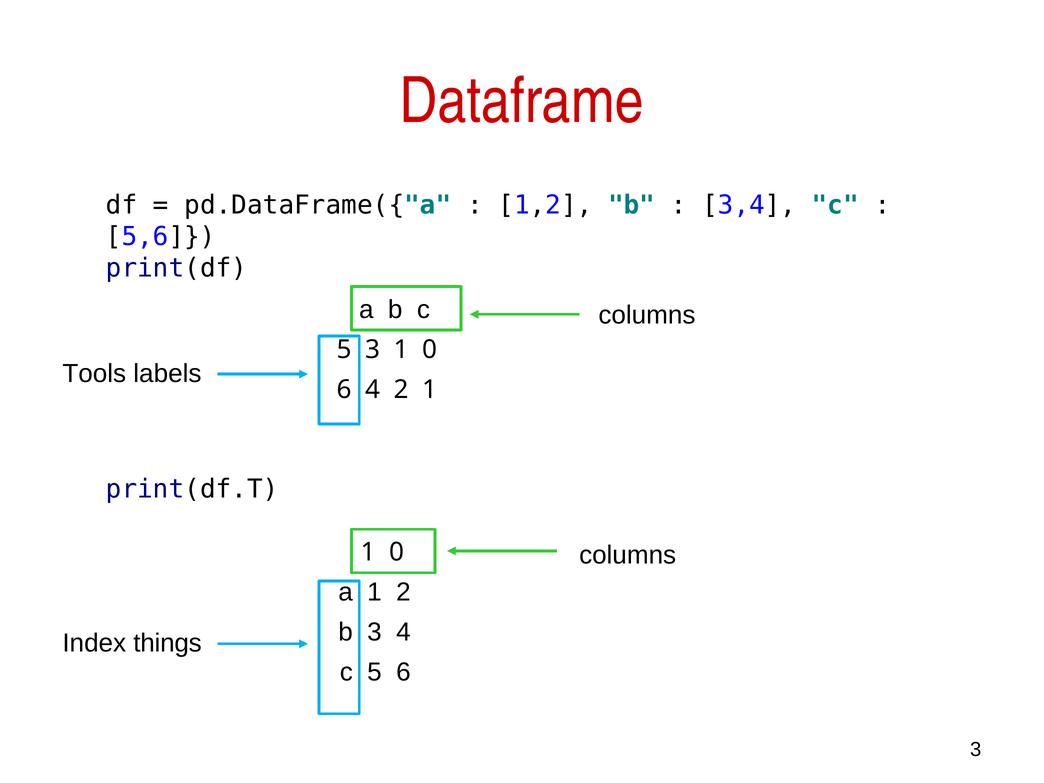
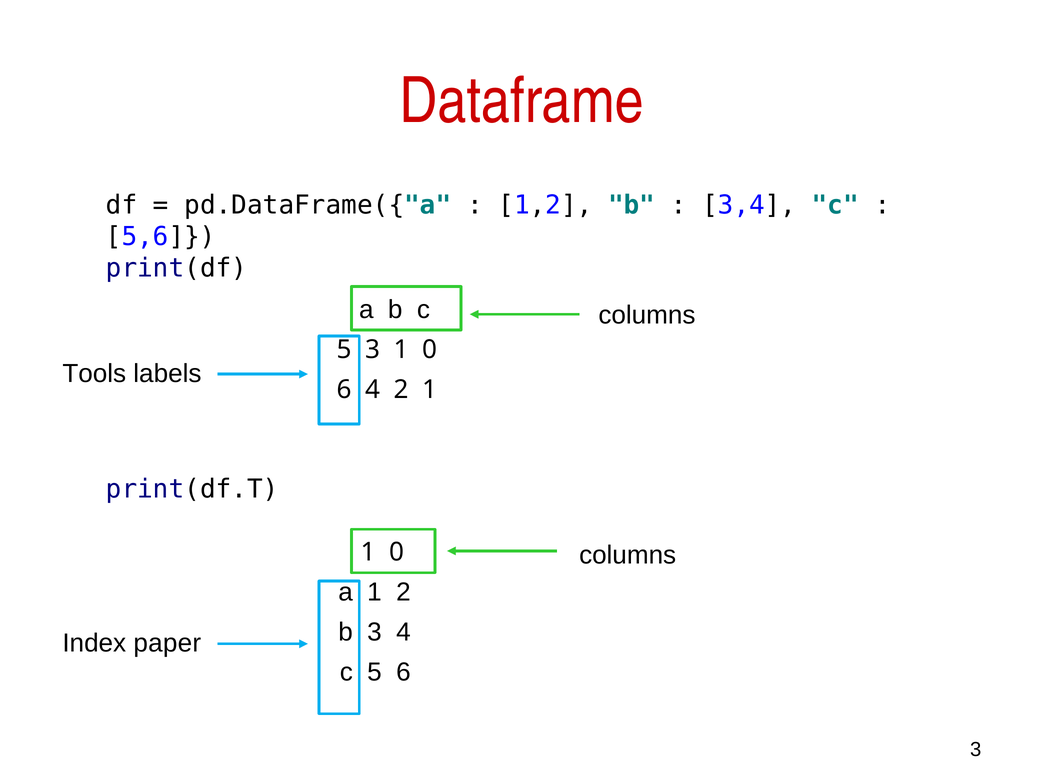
things: things -> paper (167, 643)
